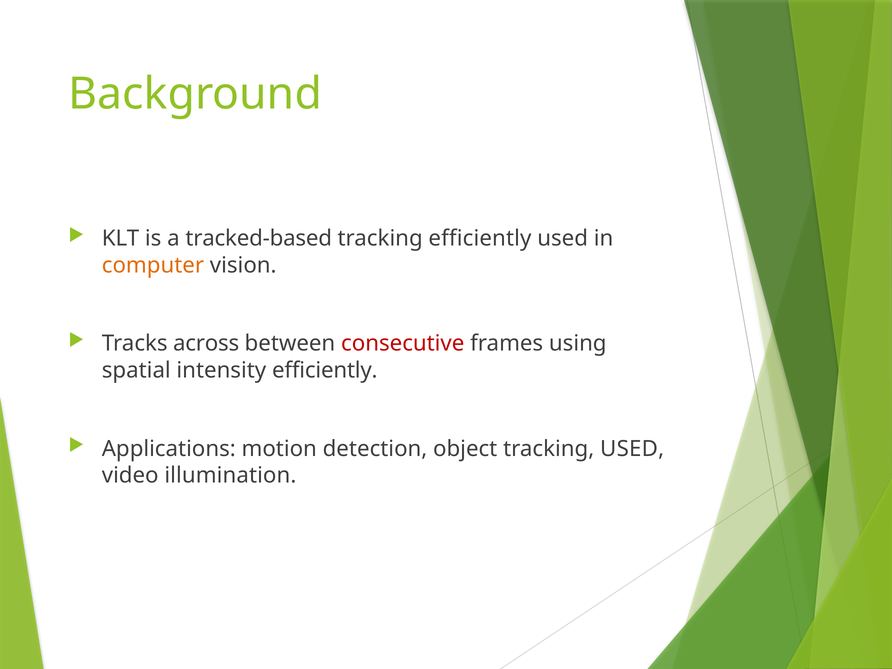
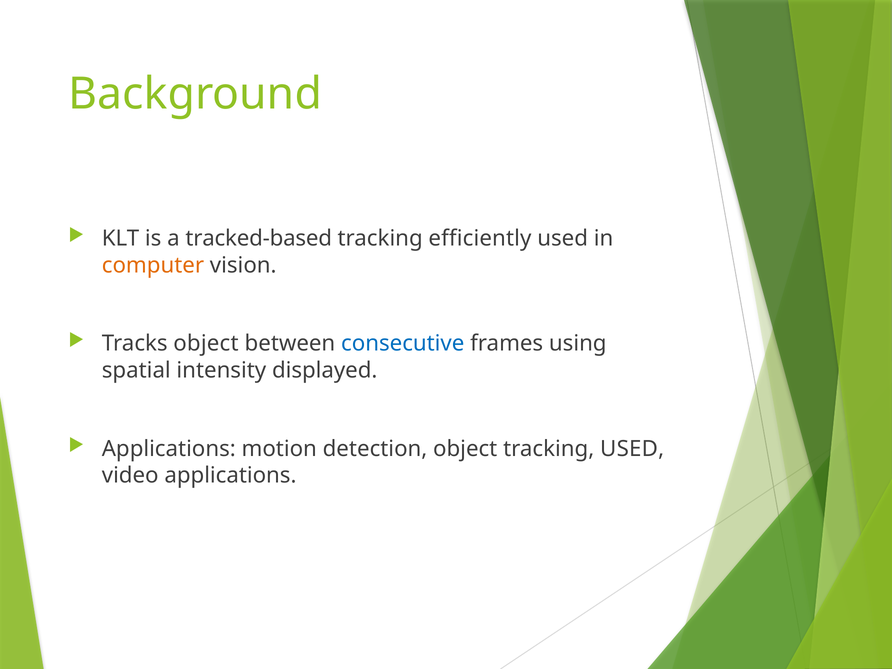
Tracks across: across -> object (206, 344)
consecutive colour: red -> blue (403, 344)
intensity efficiently: efficiently -> displayed (325, 370)
video illumination: illumination -> applications (230, 475)
